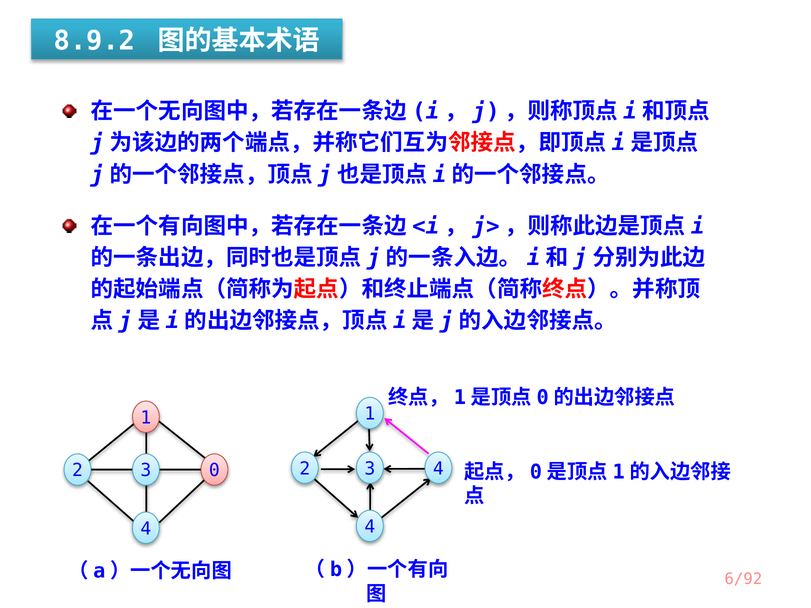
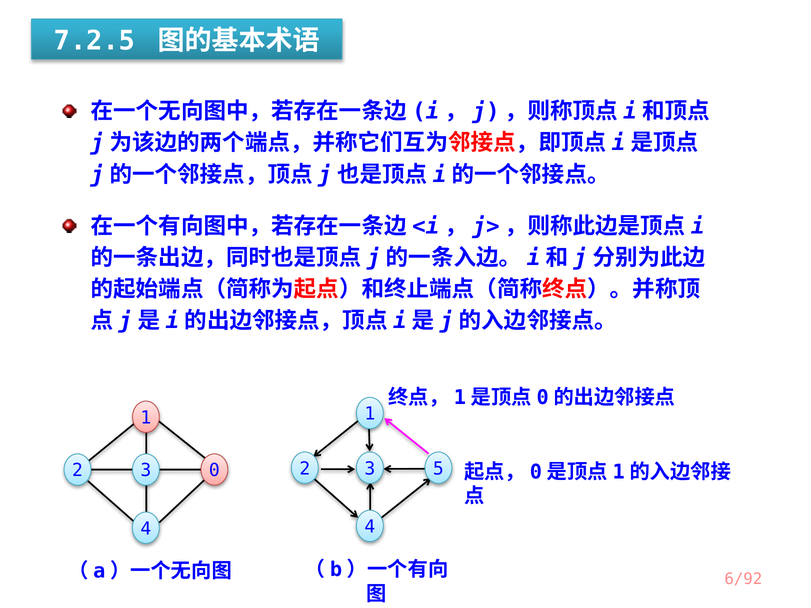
8.9.2: 8.9.2 -> 7.2.5 (94, 41)
3 4: 4 -> 5 (438, 469)
